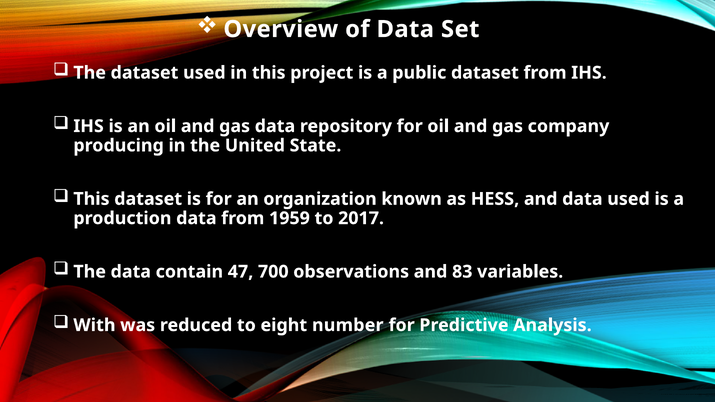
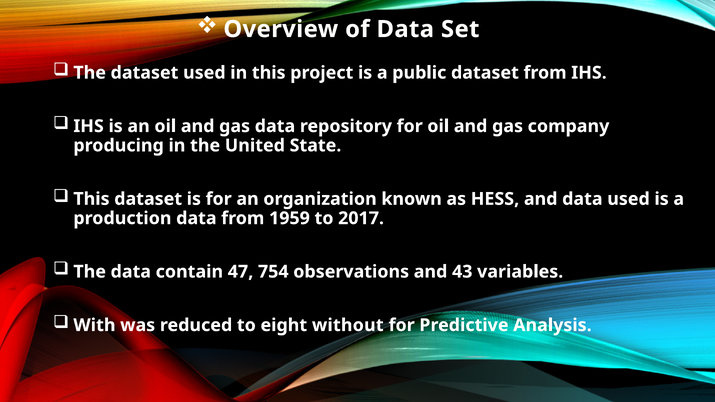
700: 700 -> 754 (273, 272)
83: 83 -> 43 (462, 272)
number: number -> without (348, 325)
